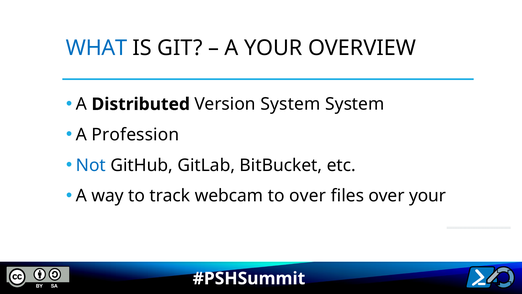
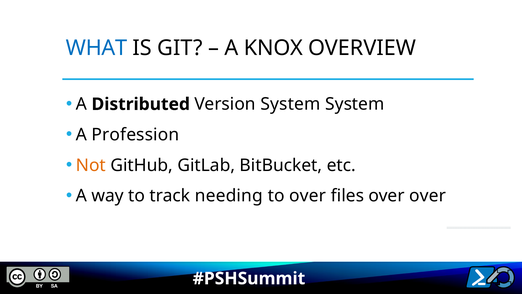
A YOUR: YOUR -> KNOX (273, 48)
Not colour: blue -> orange (91, 165)
webcam: webcam -> needing (229, 196)
over your: your -> over (427, 196)
